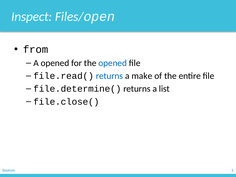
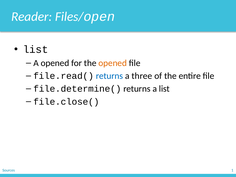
Inspect: Inspect -> Reader (32, 17)
from: from -> list (36, 50)
opened colour: blue -> orange (113, 63)
make: make -> three (142, 76)
